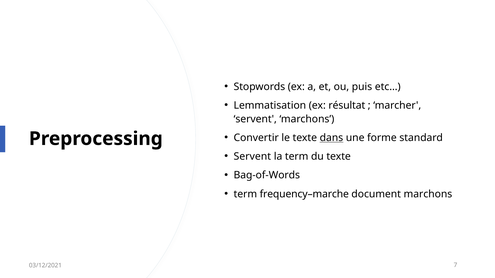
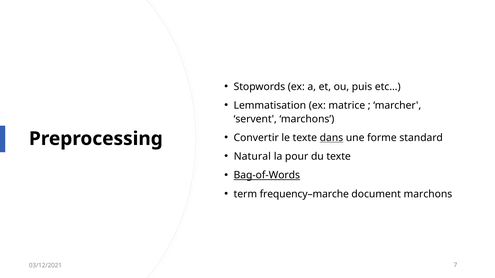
résultat: résultat -> matrice (347, 106)
Servent: Servent -> Natural (252, 157)
la term: term -> pour (297, 157)
Bag-of-Words underline: none -> present (267, 176)
